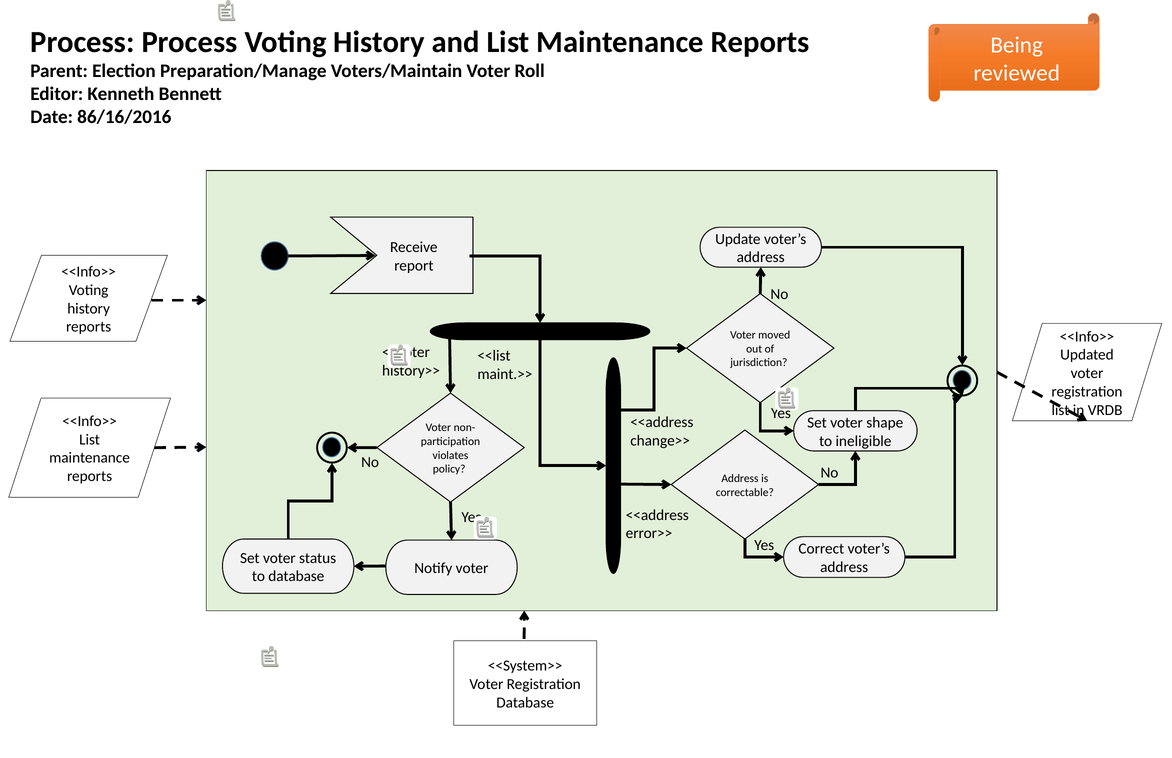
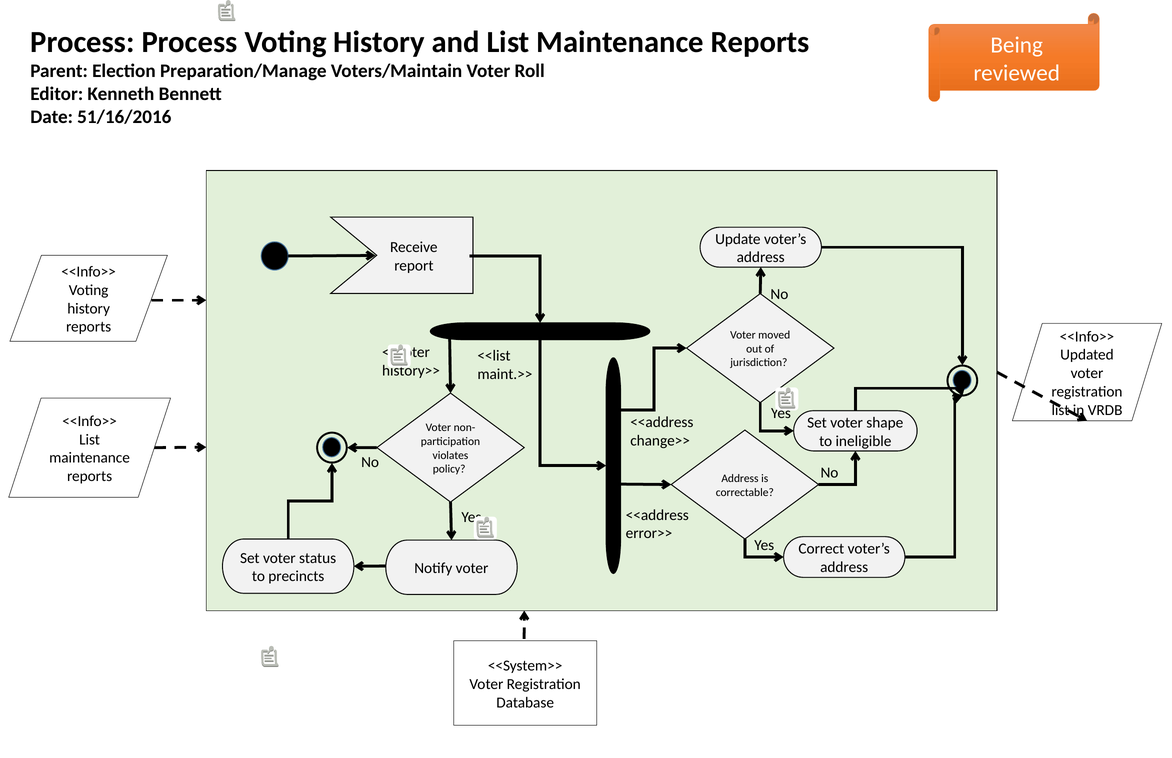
86/16/2016: 86/16/2016 -> 51/16/2016 (124, 117)
to database: database -> precincts (296, 577)
